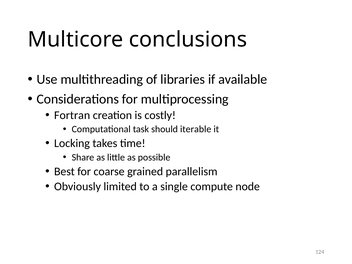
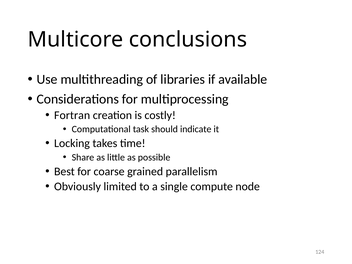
iterable: iterable -> indicate (196, 129)
